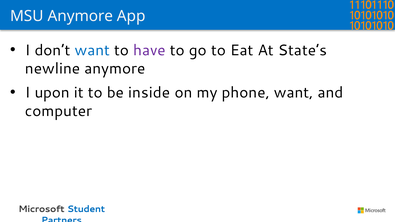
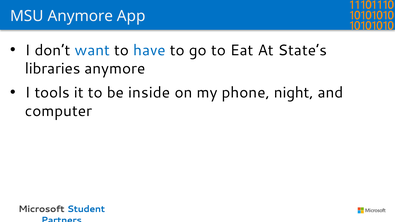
have colour: purple -> blue (149, 50)
newline: newline -> libraries (53, 69)
upon: upon -> tools (52, 93)
phone want: want -> night (294, 93)
